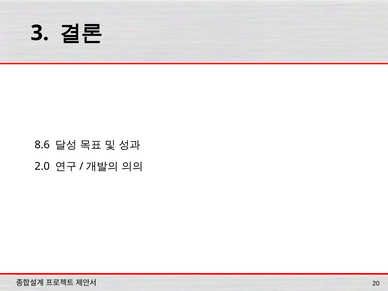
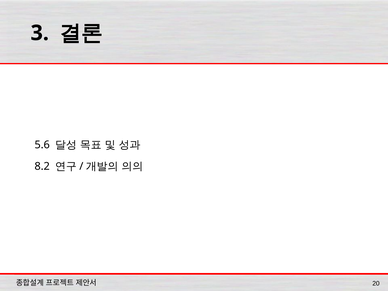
8.6: 8.6 -> 5.6 (42, 145)
2.0: 2.0 -> 8.2 (42, 166)
